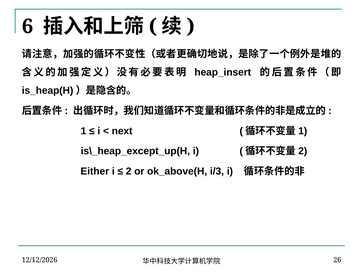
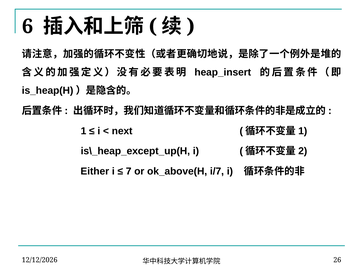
2: 2 -> 7 (129, 171)
i/3: i/3 -> i/7 (217, 171)
